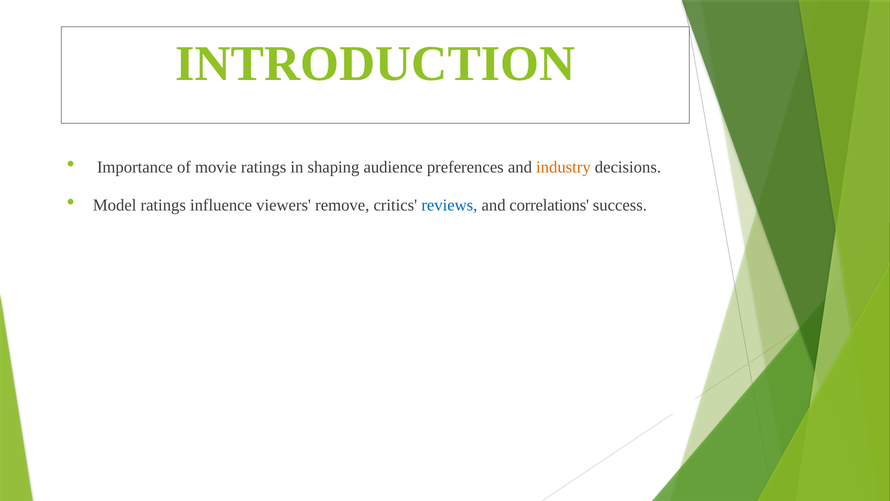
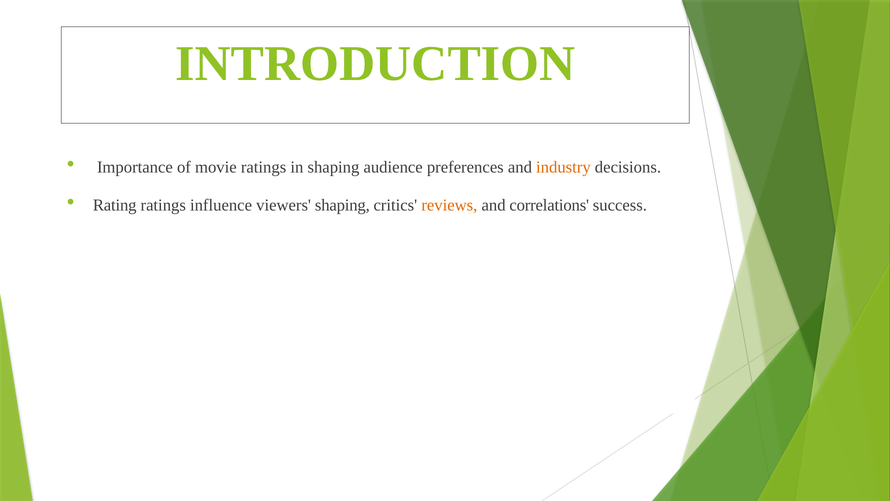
Model: Model -> Rating (115, 205)
viewers remove: remove -> shaping (342, 205)
reviews colour: blue -> orange (449, 205)
